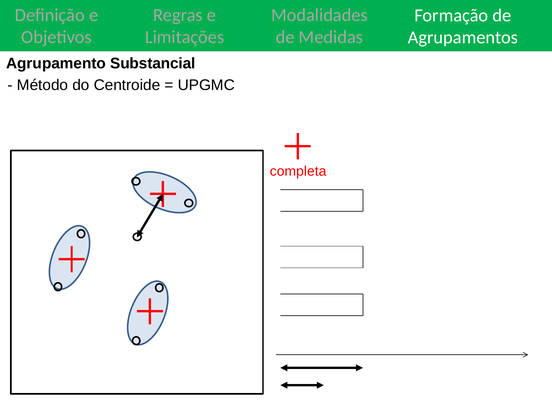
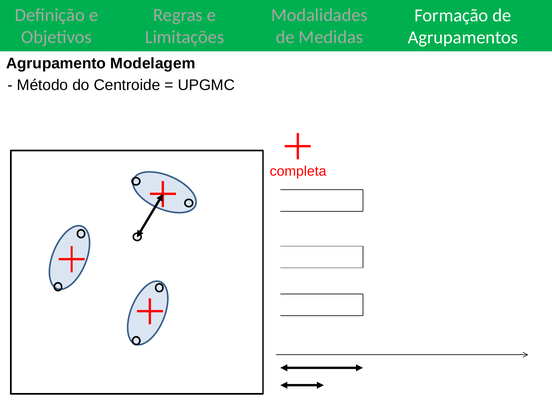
Substancial: Substancial -> Modelagem (153, 64)
